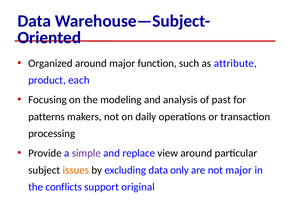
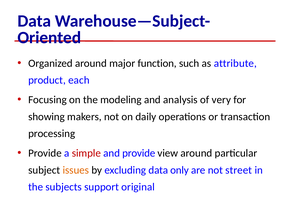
past: past -> very (221, 100)
patterns: patterns -> showing (47, 117)
simple colour: purple -> red (86, 153)
and replace: replace -> provide (139, 153)
not major: major -> street (239, 170)
conflicts: conflicts -> subjects (64, 187)
